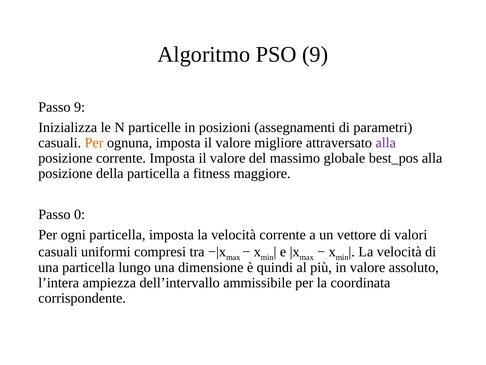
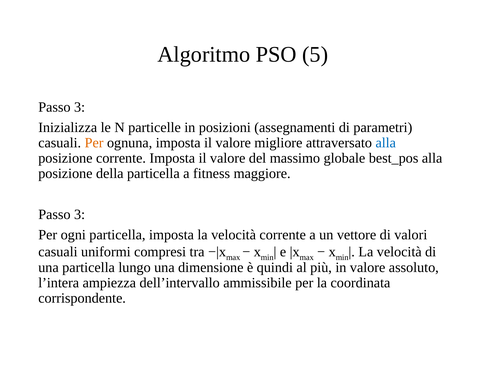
PSO 9: 9 -> 5 (315, 54)
9: 9 -> 3 (80, 107)
alla colour: purple -> blue (386, 143)
0: 0 -> 3 (80, 214)
